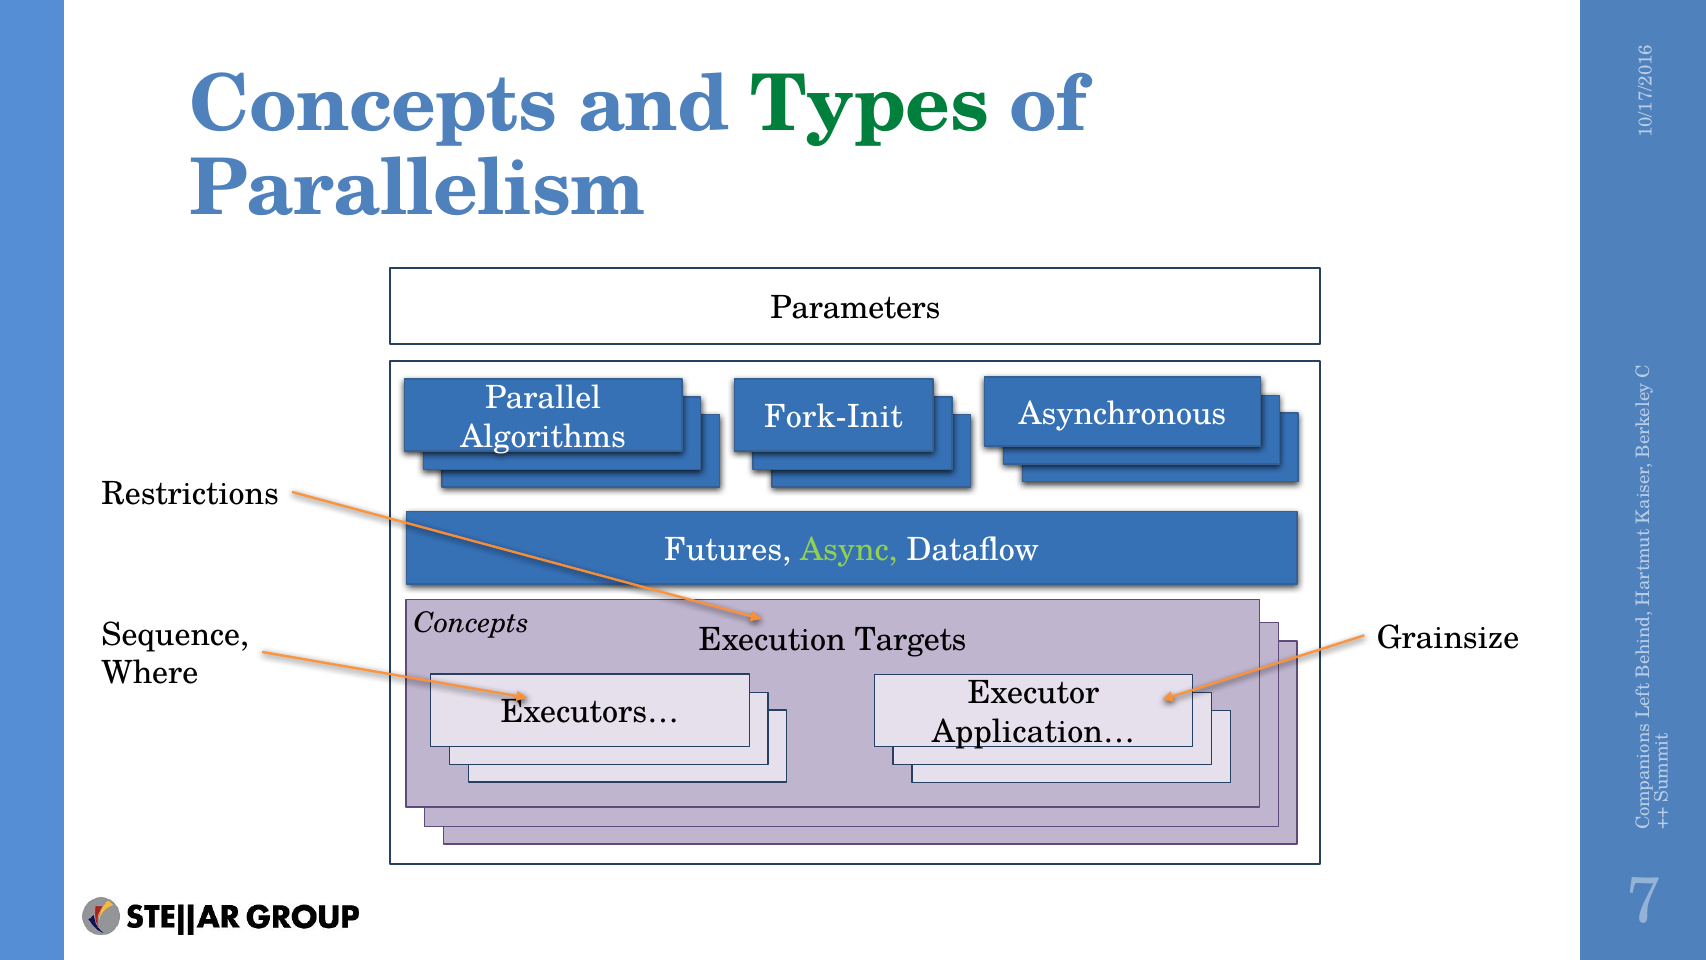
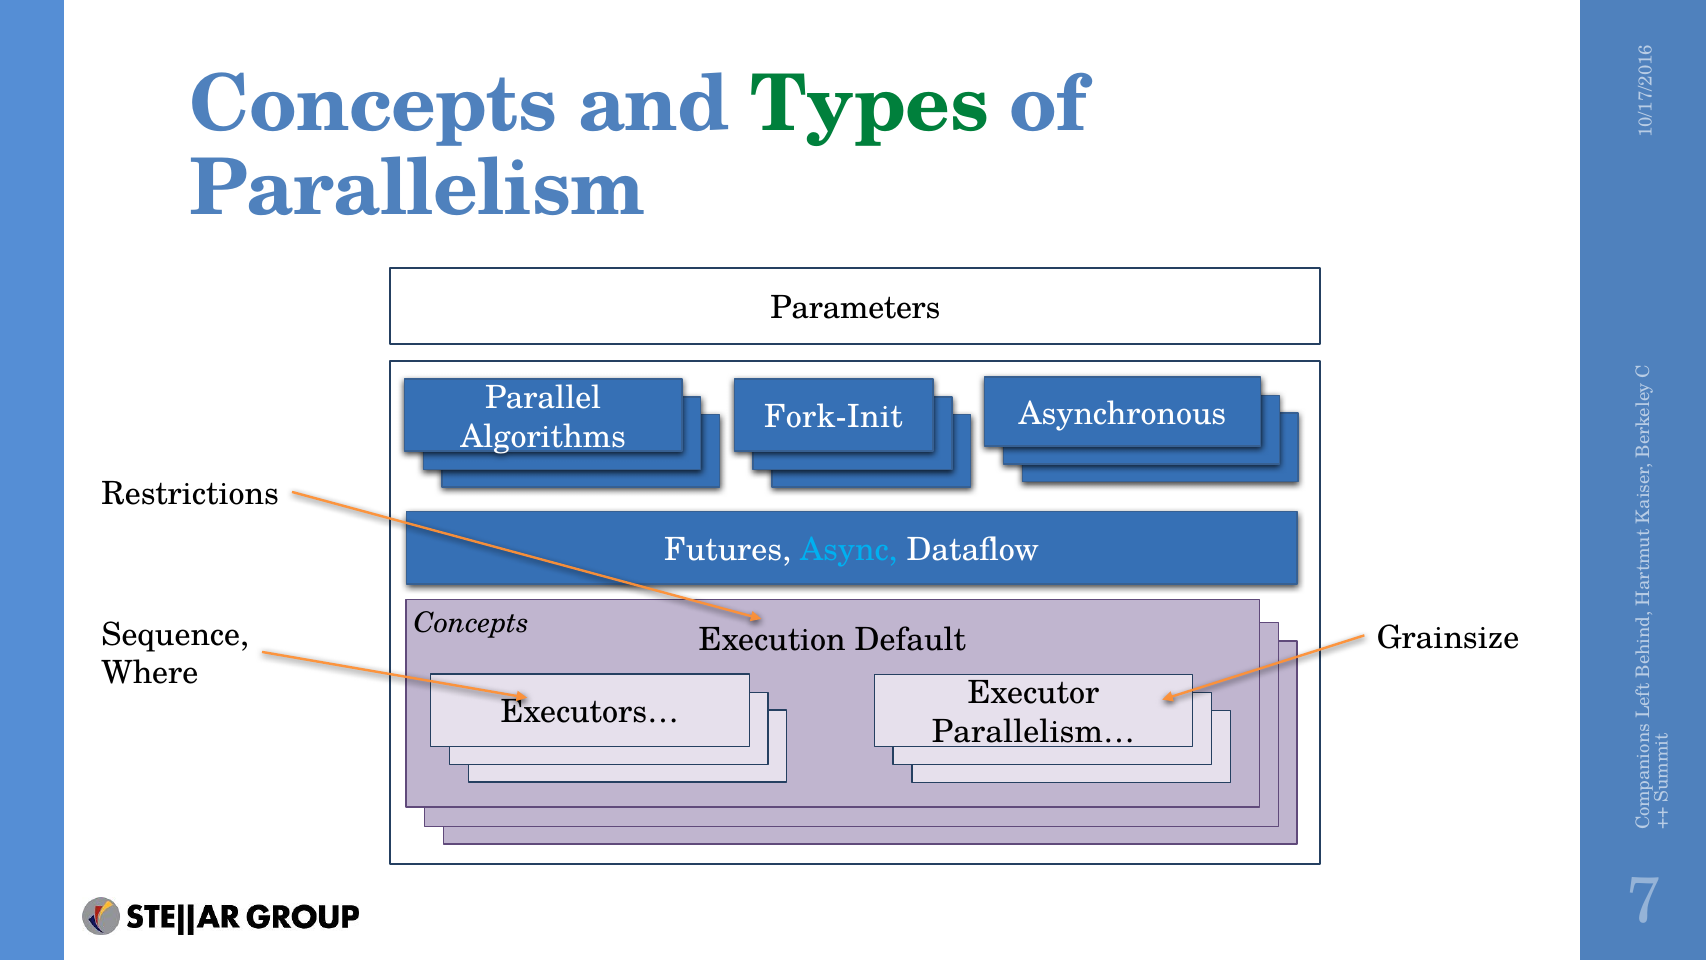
Async colour: light green -> light blue (849, 550)
Targets: Targets -> Default (910, 640)
Application…: Application… -> Parallelism… (1033, 731)
